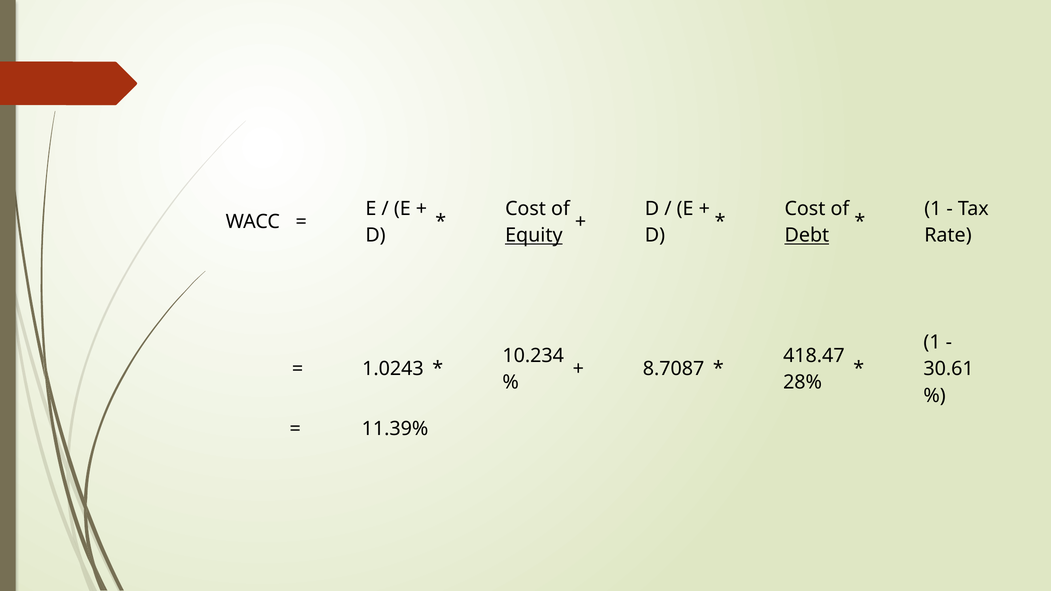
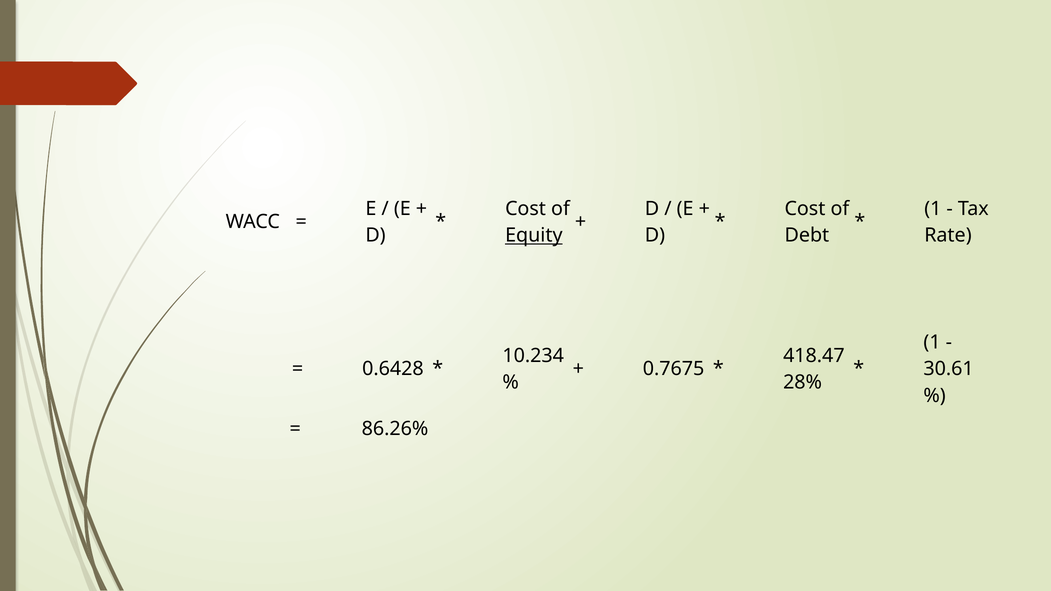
Debt underline: present -> none (807, 235)
1.0243: 1.0243 -> 0.6428 (393, 369)
8.7087: 8.7087 -> 0.7675 (674, 369)
11.39%: 11.39% -> 86.26% (395, 429)
